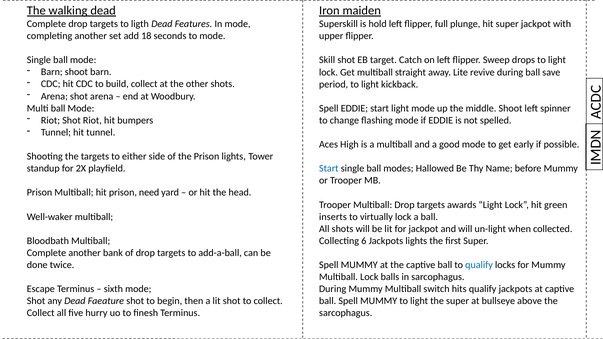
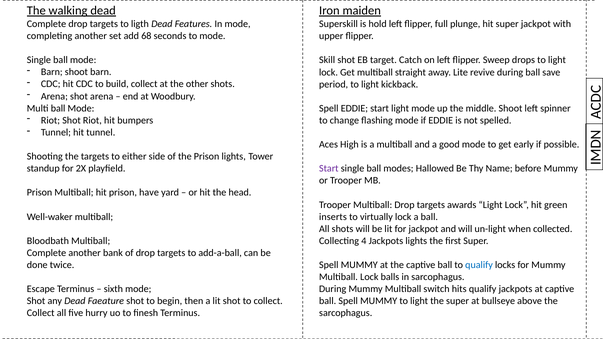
18: 18 -> 68 (146, 36)
Start colour: blue -> purple (329, 169)
need: need -> have (149, 193)
6: 6 -> 4 (364, 241)
